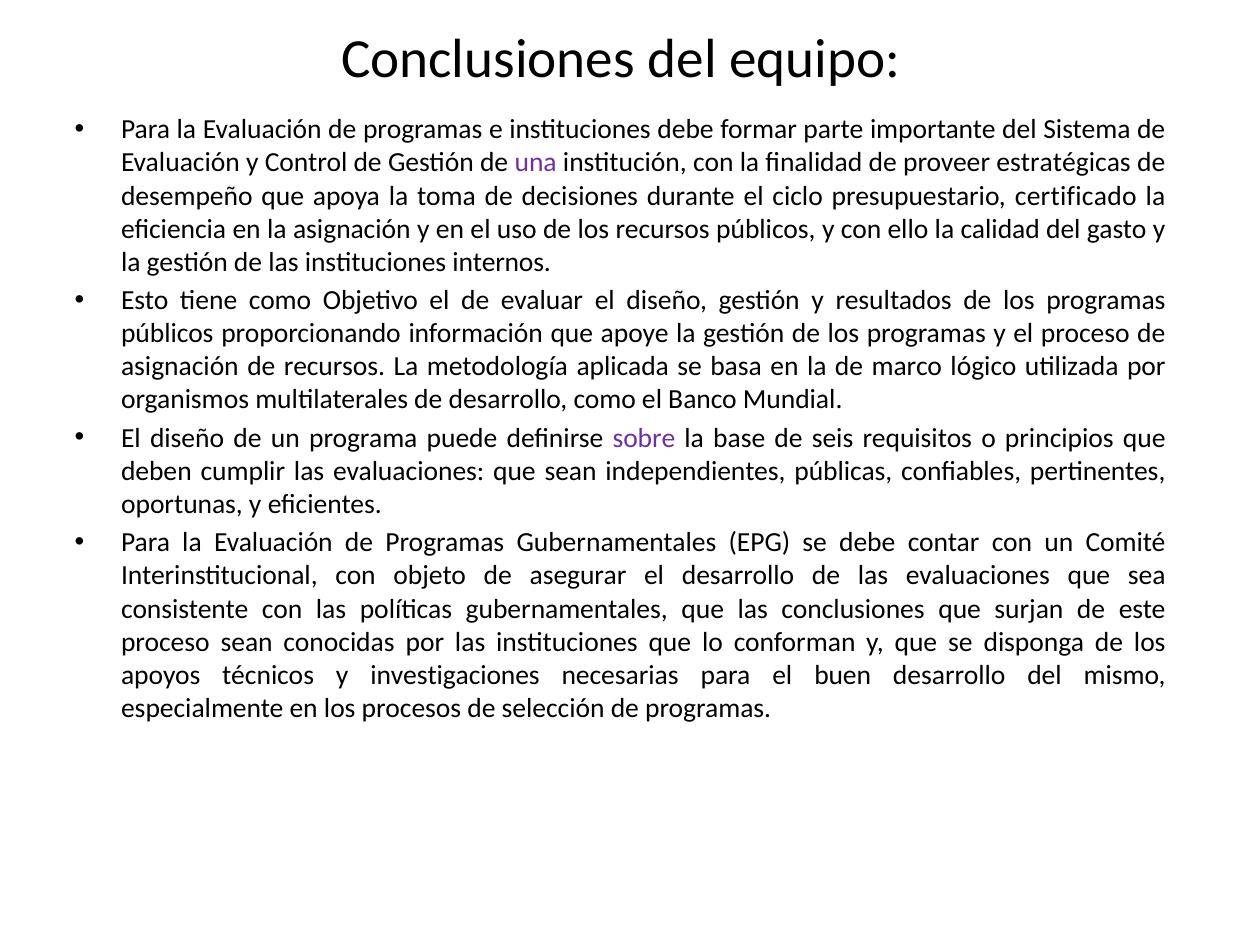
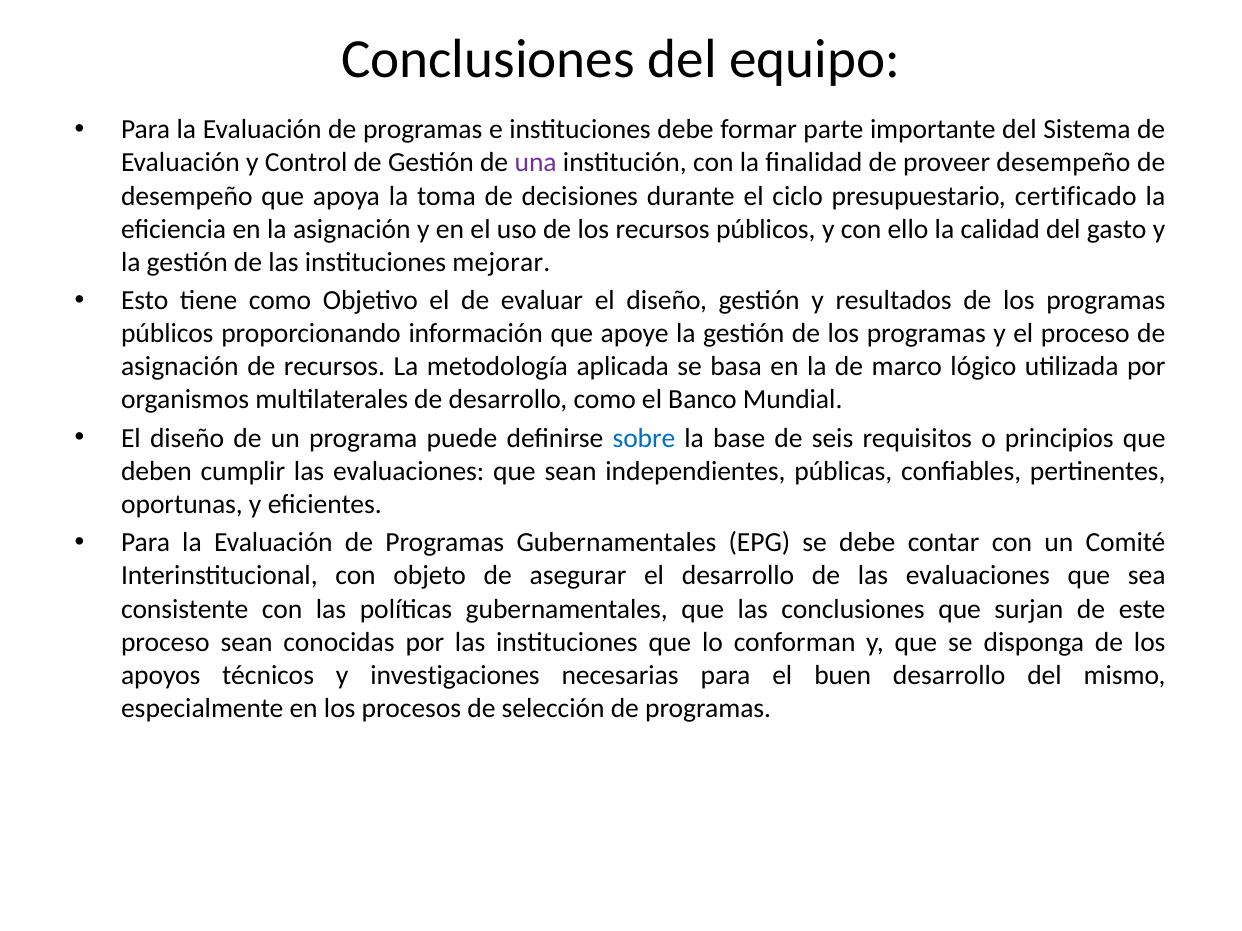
proveer estratégicas: estratégicas -> desempeño (1063, 163)
internos: internos -> mejorar (501, 262)
sobre colour: purple -> blue (644, 438)
